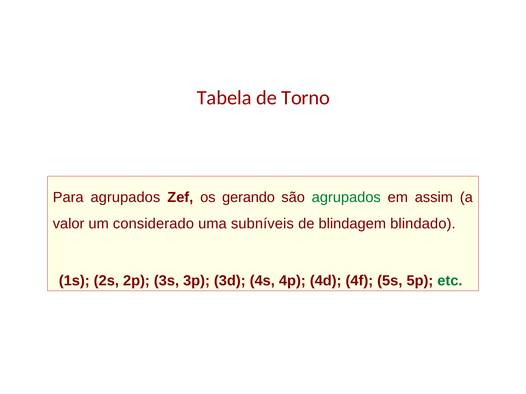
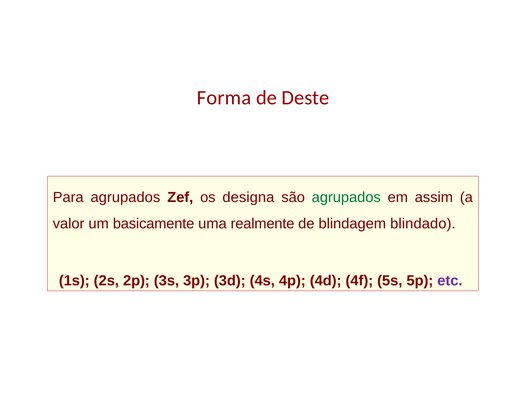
Tabela: Tabela -> Forma (224, 98)
Torno: Torno -> Deste (305, 98)
gerando: gerando -> designa (248, 198)
considerado: considerado -> basicamente (154, 224)
subníveis: subníveis -> realmente (263, 224)
etc colour: green -> purple (450, 281)
